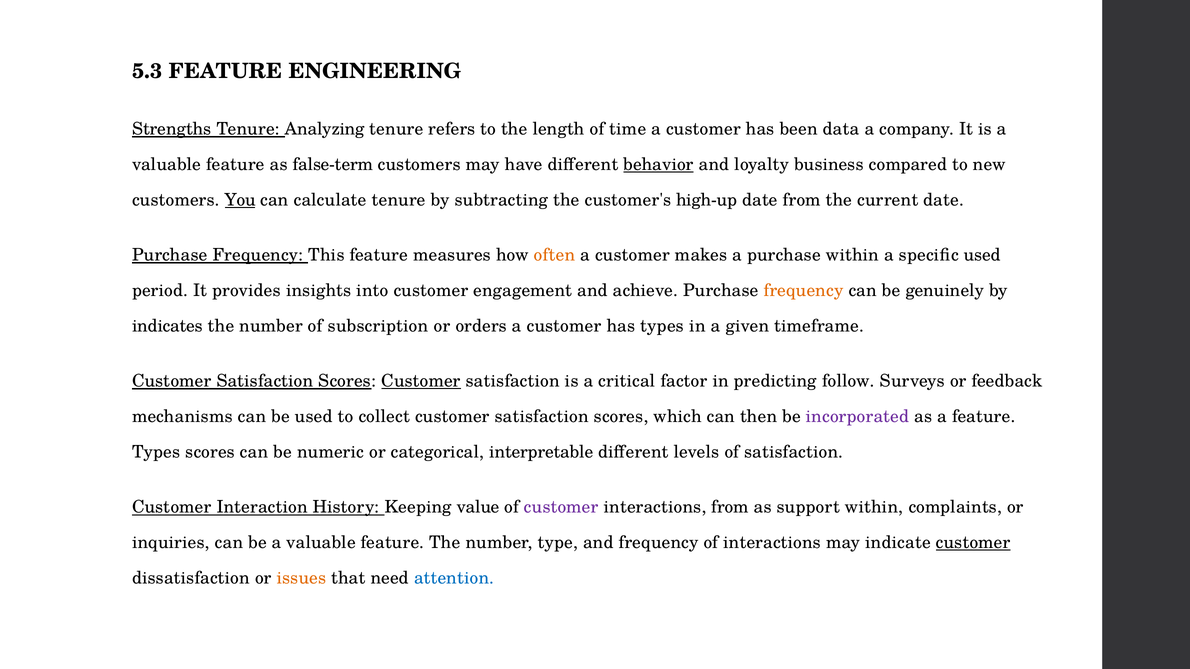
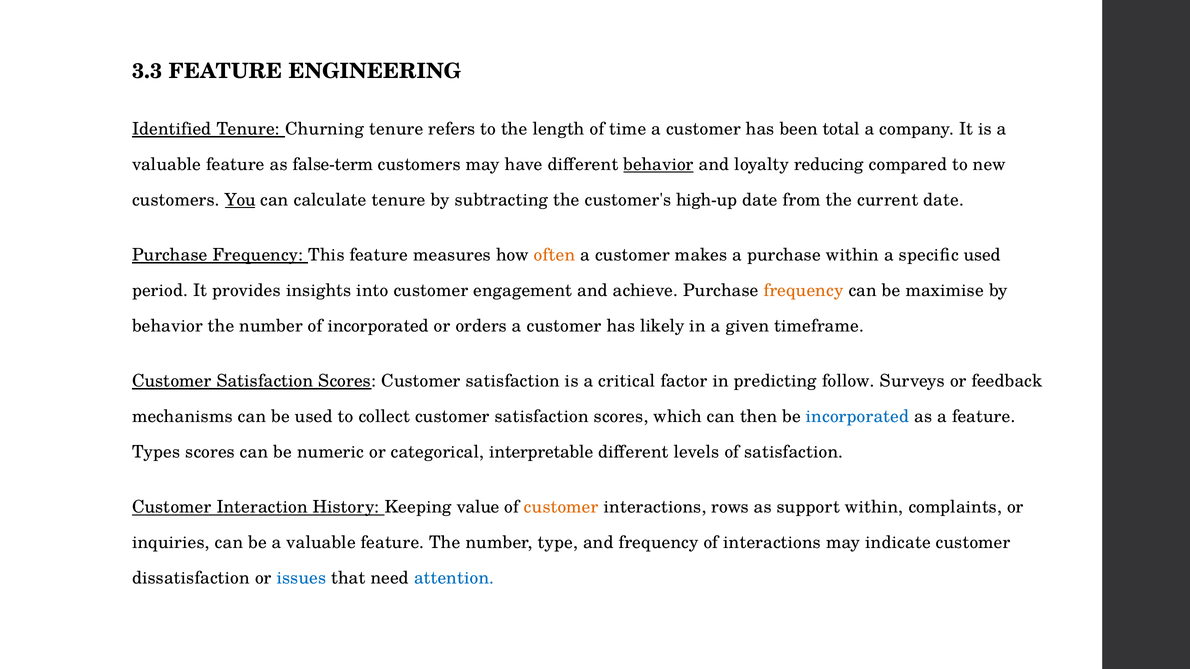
5.3: 5.3 -> 3.3 (147, 71)
Strengths: Strengths -> Identified (172, 129)
Analyzing: Analyzing -> Churning (325, 129)
data: data -> total (841, 129)
business: business -> reducing (829, 165)
genuinely: genuinely -> maximise (945, 291)
indicates: indicates -> behavior (167, 326)
of subscription: subscription -> incorporated (378, 326)
has types: types -> likely (662, 326)
Customer underline: present -> none (421, 381)
incorporated colour: purple -> blue (858, 417)
customer colour: purple -> orange (561, 508)
interactions from: from -> rows (730, 508)
customer underline: present -> none (973, 543)
issues colour: orange -> blue (301, 578)
